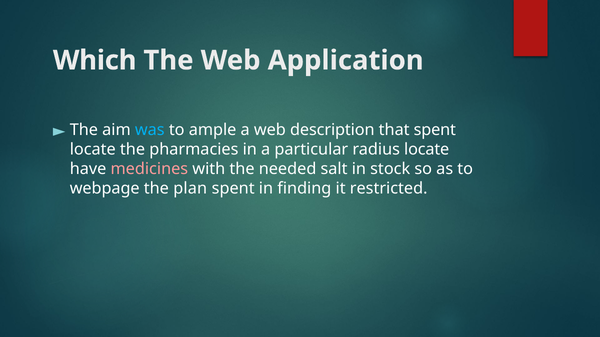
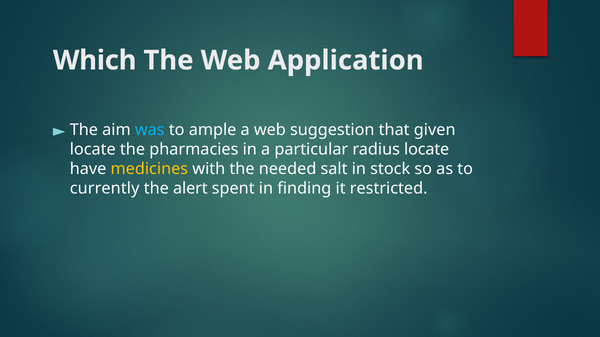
description: description -> suggestion (332, 130)
that spent: spent -> given (435, 130)
medicines colour: pink -> yellow (149, 169)
webpage: webpage -> currently (105, 189)
plan: plan -> alert (190, 189)
